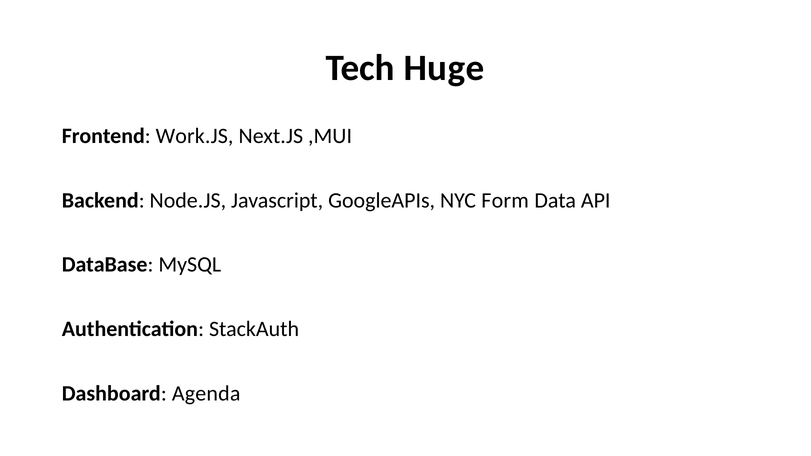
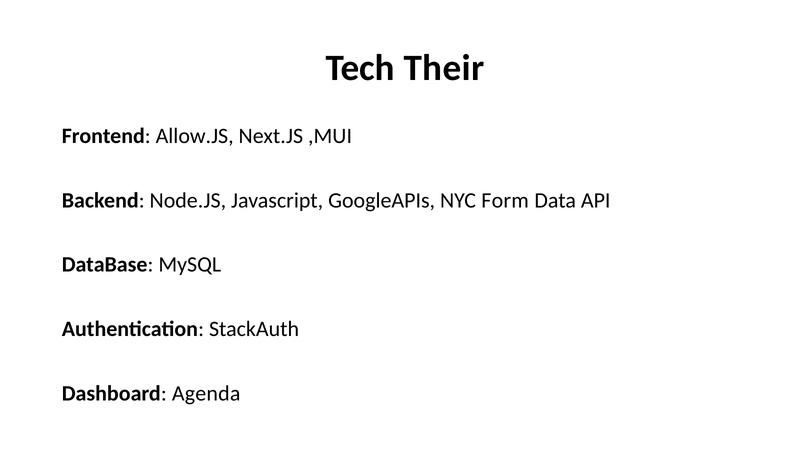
Huge: Huge -> Their (444, 68)
Work.JS: Work.JS -> Allow.JS (195, 136)
